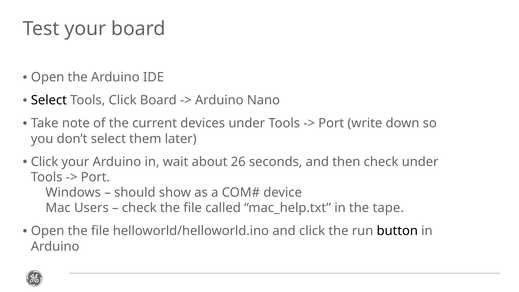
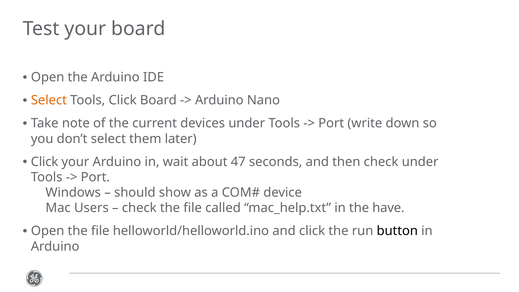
Select colour: black -> orange (49, 100)
26: 26 -> 47 (238, 162)
tape: tape -> have (388, 208)
